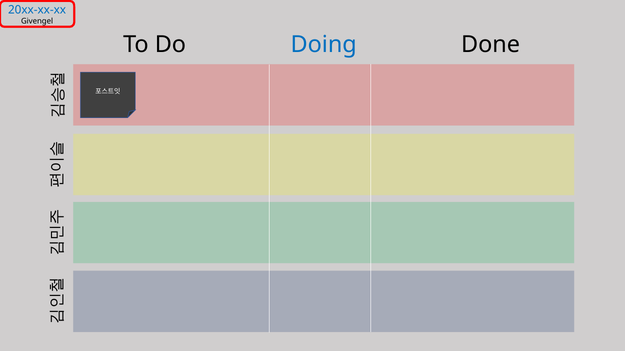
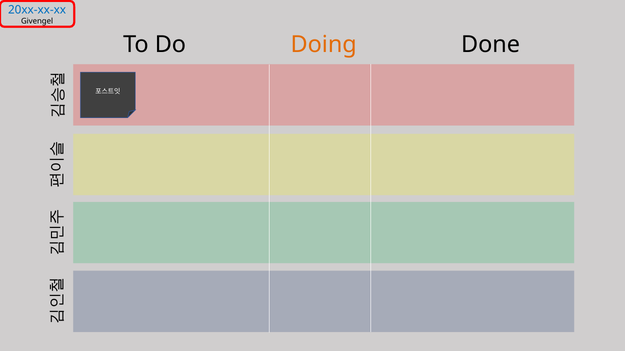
Doing colour: blue -> orange (324, 45)
